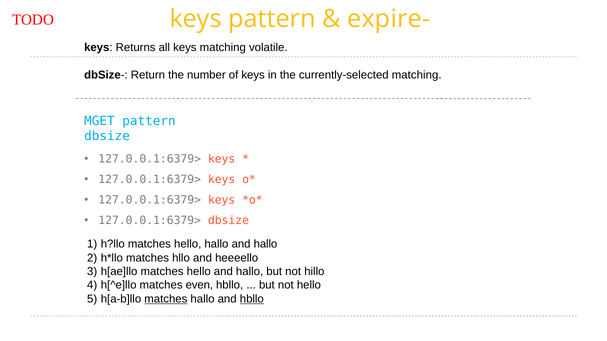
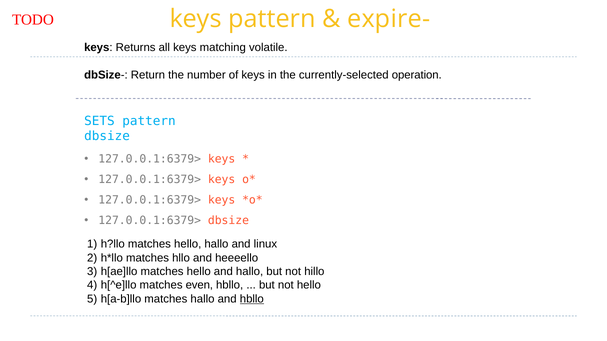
currently-selected matching: matching -> operation (417, 75)
MGET: MGET -> SETS (99, 121)
hallo and hallo: hallo -> linux (265, 245)
matches underline: present -> none (166, 299)
